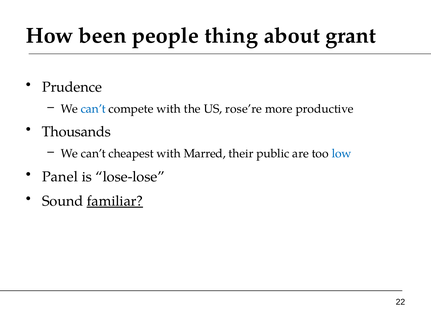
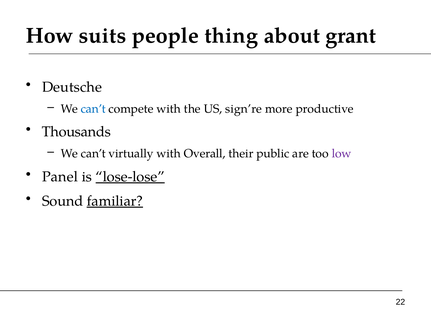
been: been -> suits (102, 36)
Prudence: Prudence -> Deutsche (72, 87)
rose’re: rose’re -> sign’re (244, 109)
cheapest: cheapest -> virtually (131, 154)
Marred: Marred -> Overall (205, 154)
low colour: blue -> purple (342, 154)
lose-lose underline: none -> present (130, 177)
